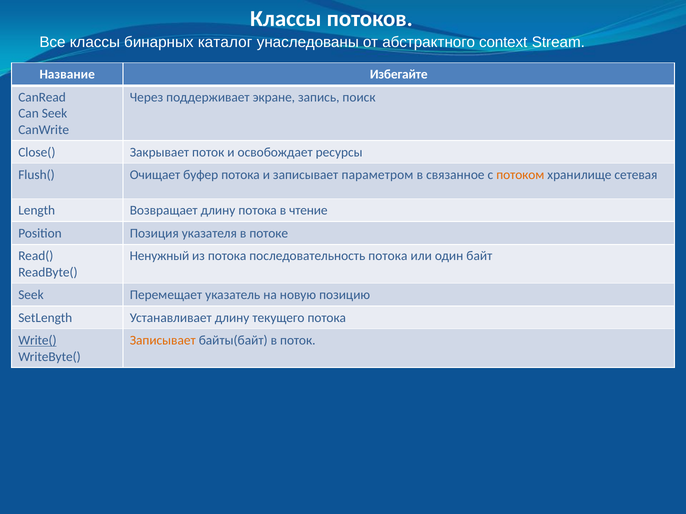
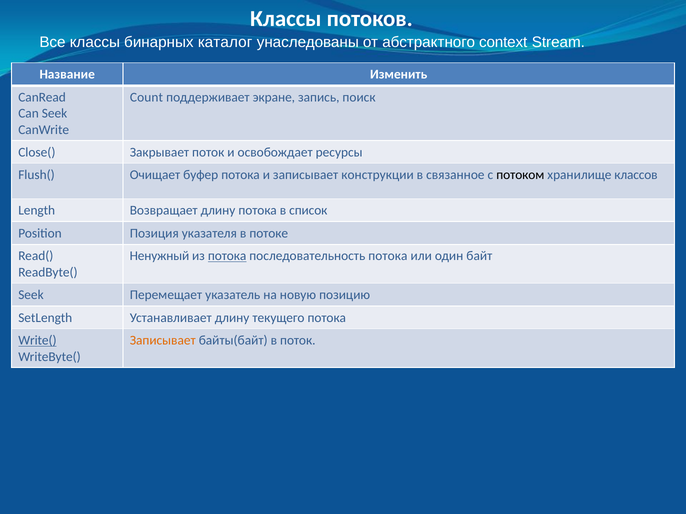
Избегайте: Избегайте -> Изменить (399, 75)
Через: Через -> Count (146, 97)
параметром: параметром -> конструкции (378, 175)
потоком colour: orange -> black (520, 175)
сетевая: сетевая -> классов (636, 175)
чтение: чтение -> список (308, 211)
потока underline: none -> present (227, 256)
